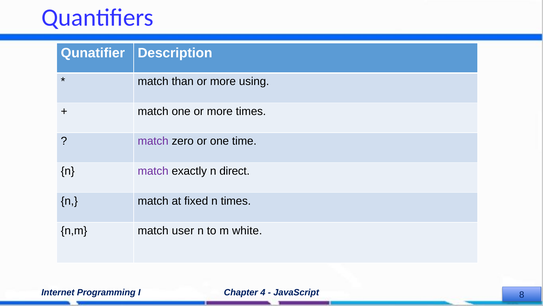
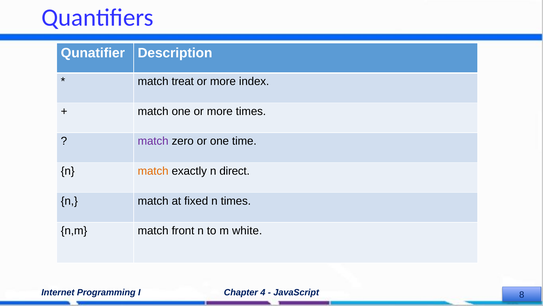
than: than -> treat (183, 81)
using: using -> index (254, 81)
match colour: purple -> orange (153, 171)
user: user -> front (183, 230)
